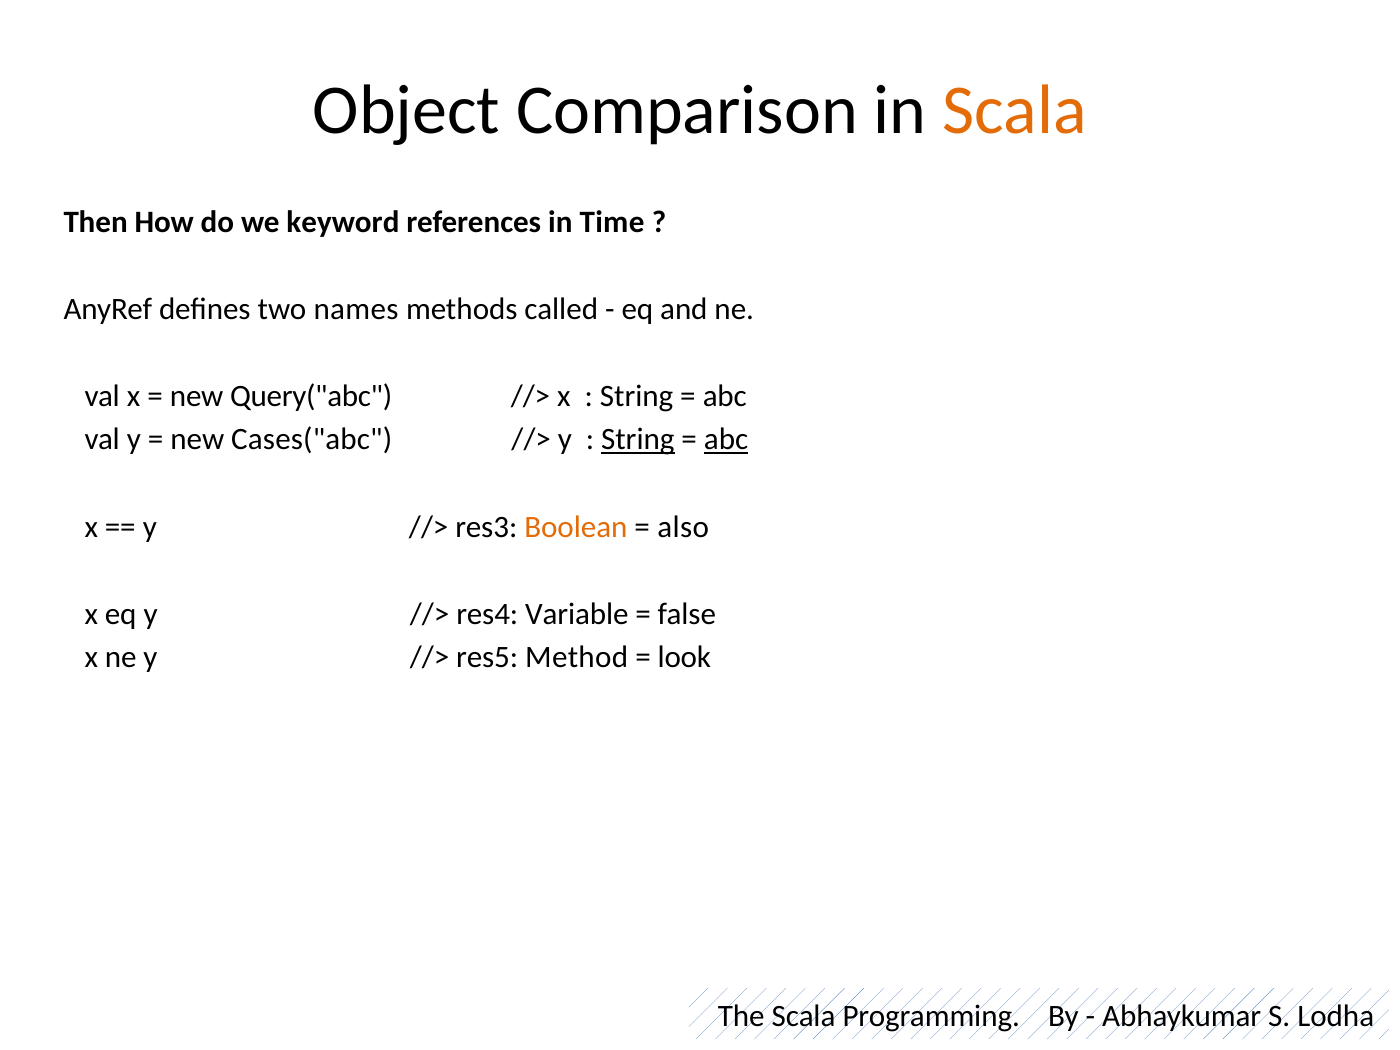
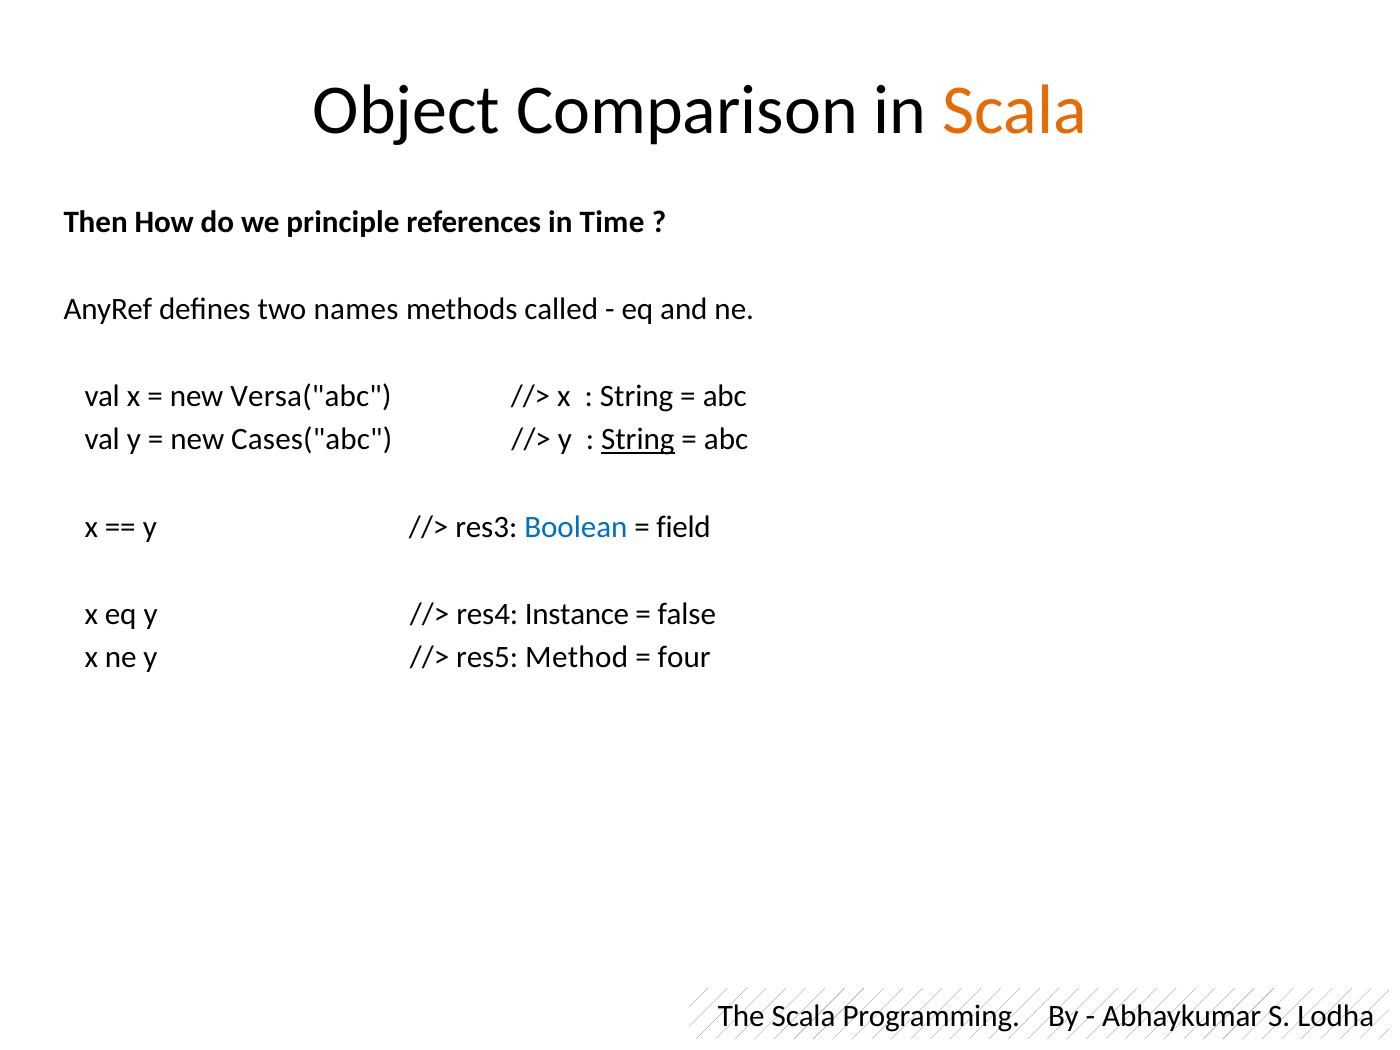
keyword: keyword -> principle (343, 222)
Query("abc: Query("abc -> Versa("abc (311, 396)
abc underline: present -> none (726, 440)
Boolean colour: orange -> blue (576, 527)
also: also -> field (684, 527)
Variable: Variable -> Instance (577, 614)
look: look -> four (684, 657)
